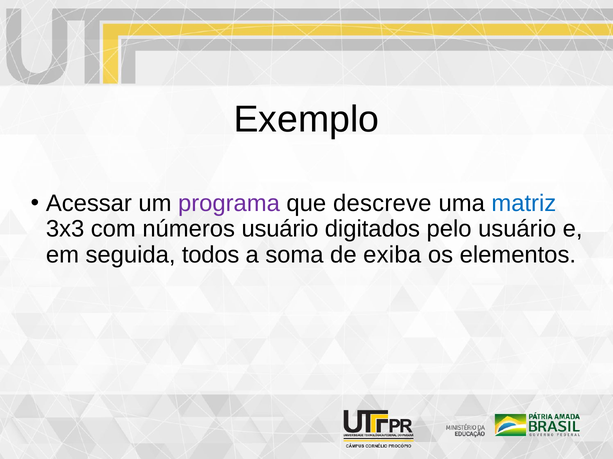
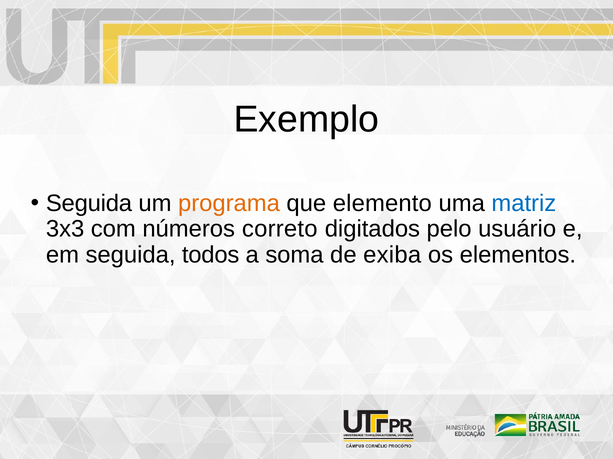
Acessar: Acessar -> Seguida (89, 204)
programa colour: purple -> orange (229, 204)
descreve: descreve -> elemento (382, 204)
números usuário: usuário -> correto (280, 229)
